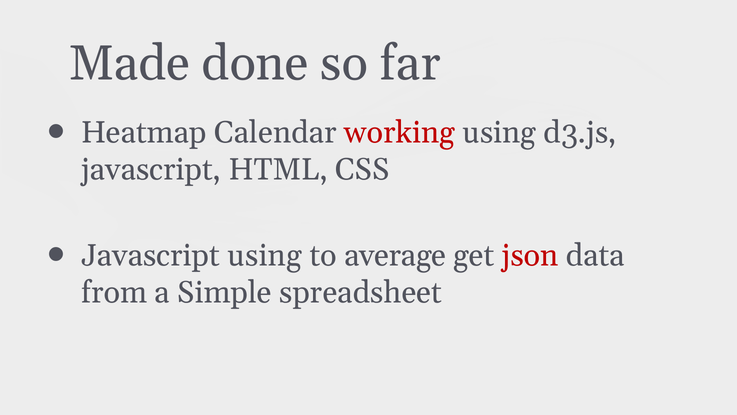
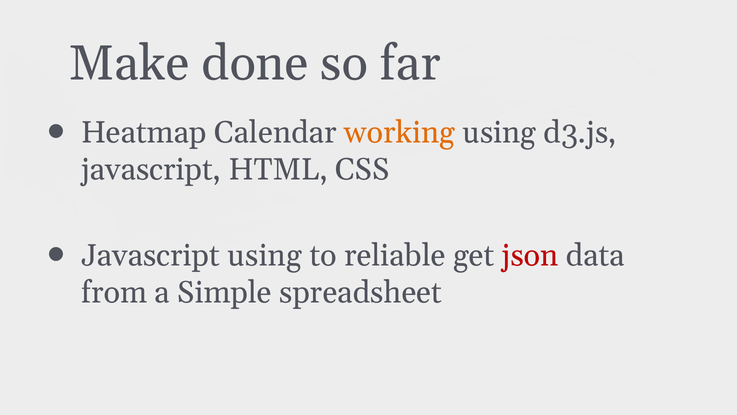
Made: Made -> Make (129, 63)
working colour: red -> orange (400, 133)
average: average -> reliable (395, 255)
